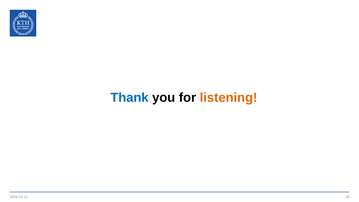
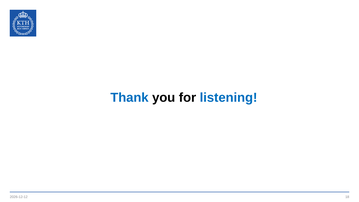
listening colour: orange -> blue (229, 98)
